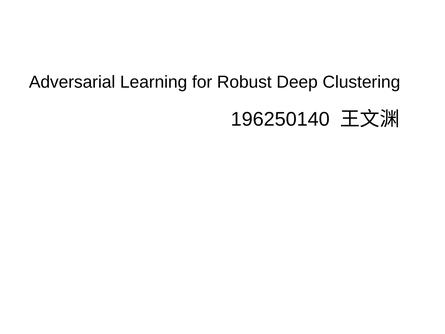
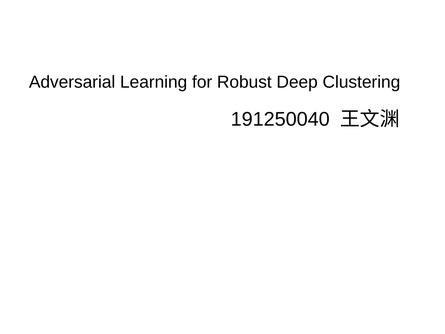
196250140: 196250140 -> 191250040 (280, 119)
